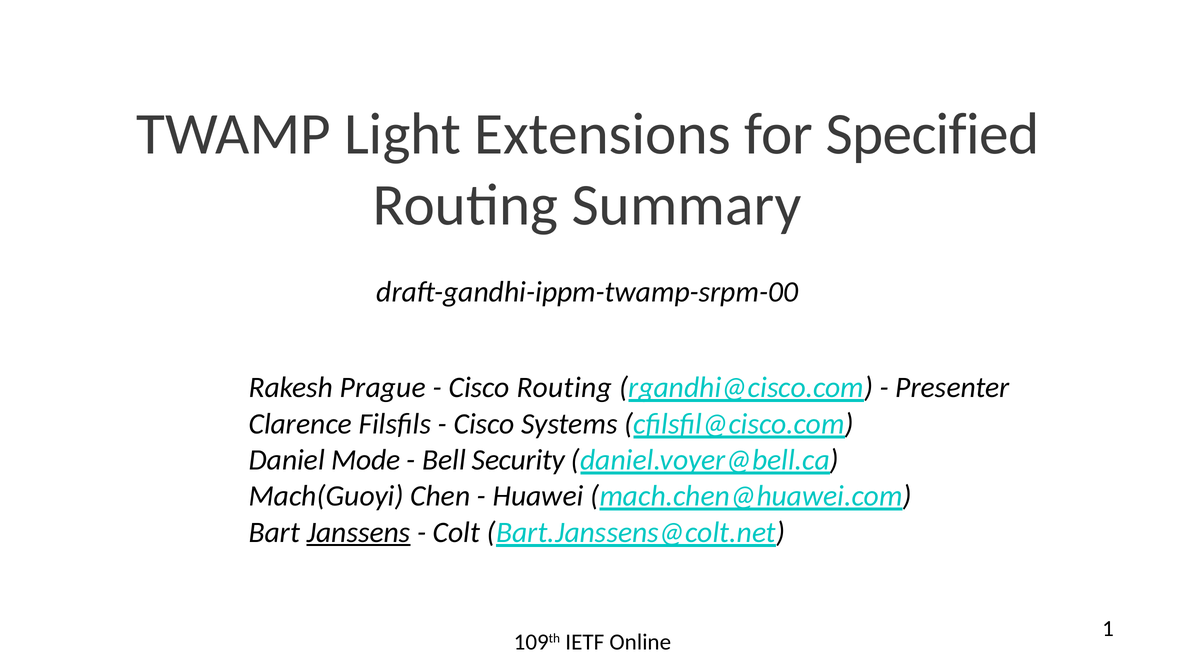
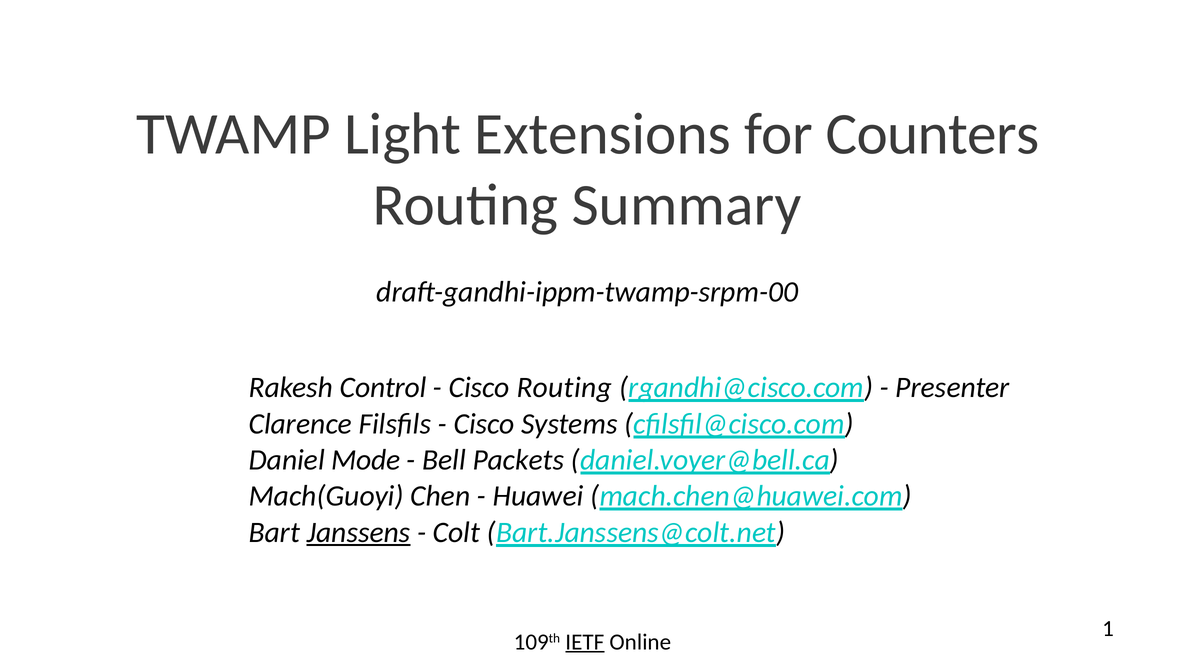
Specified: Specified -> Counters (932, 134)
Prague: Prague -> Control (383, 387)
Security: Security -> Packets (518, 460)
IETF underline: none -> present (585, 642)
